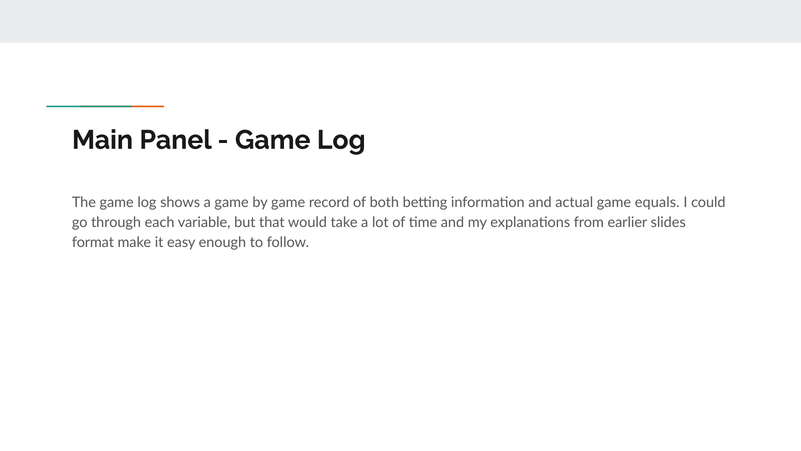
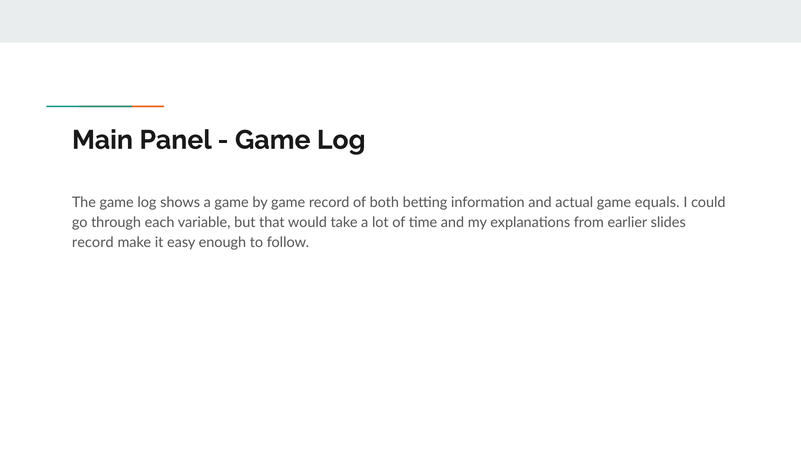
format: format -> record (93, 242)
